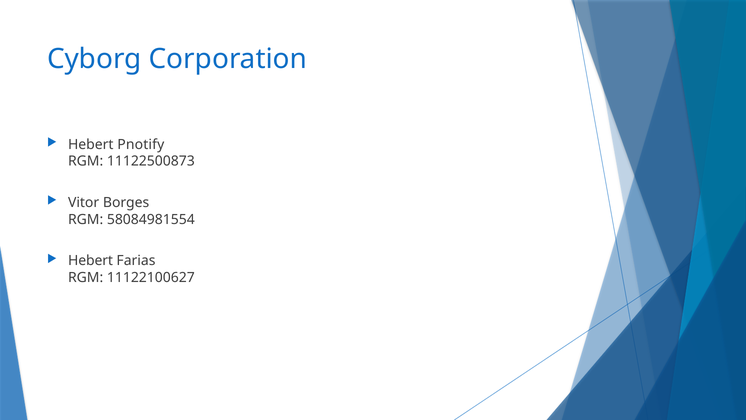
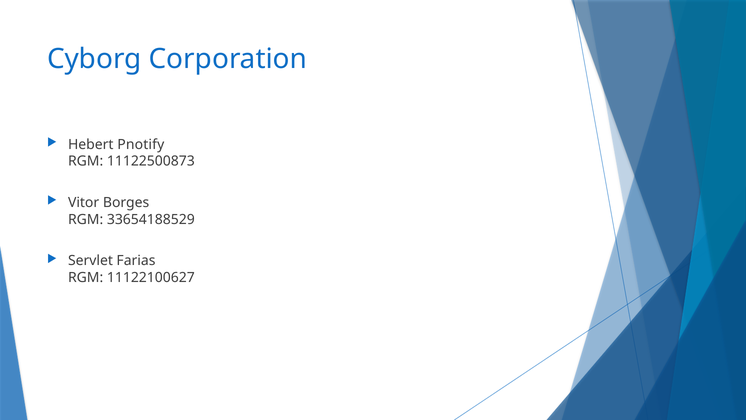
58084981554: 58084981554 -> 33654188529 (151, 219)
Hebert: Hebert -> Servlet (90, 261)
